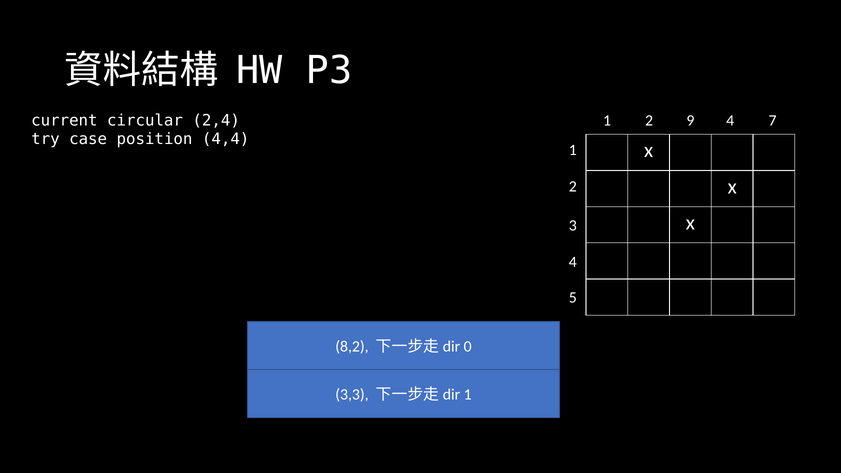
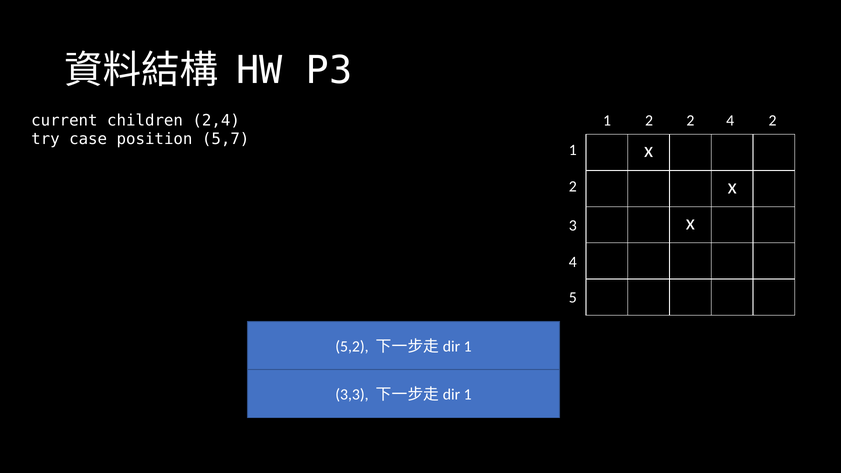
circular: circular -> children (145, 120)
2 9: 9 -> 2 (690, 121)
4 7: 7 -> 2 (773, 120)
4,4: 4,4 -> 5,7 (226, 139)
8,2: 8,2 -> 5,2 (352, 347)
0: 0 -> 1 (468, 347)
